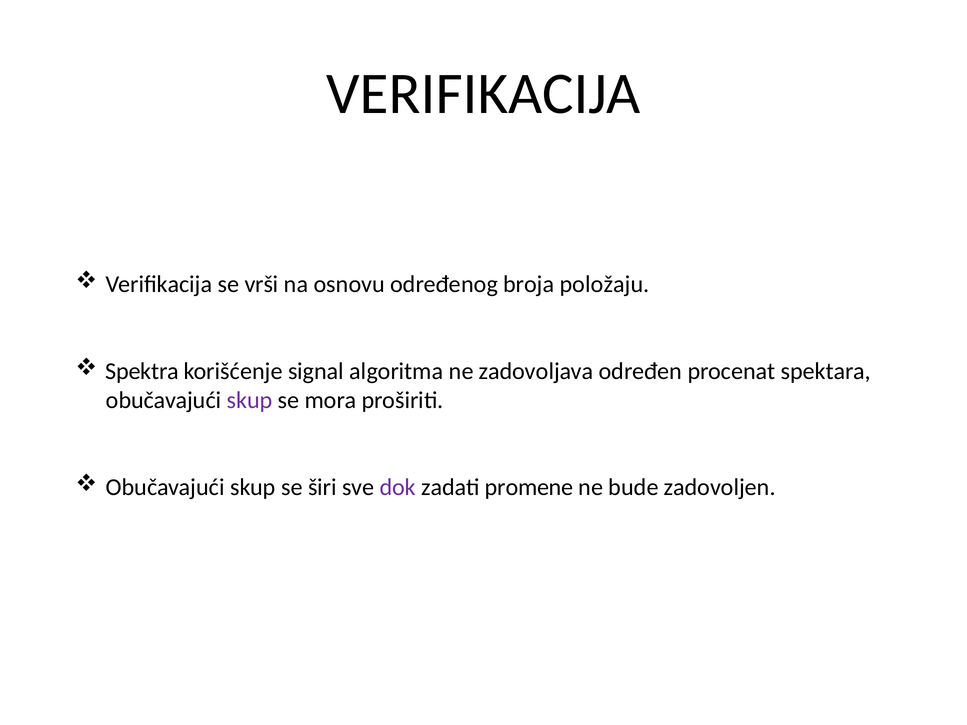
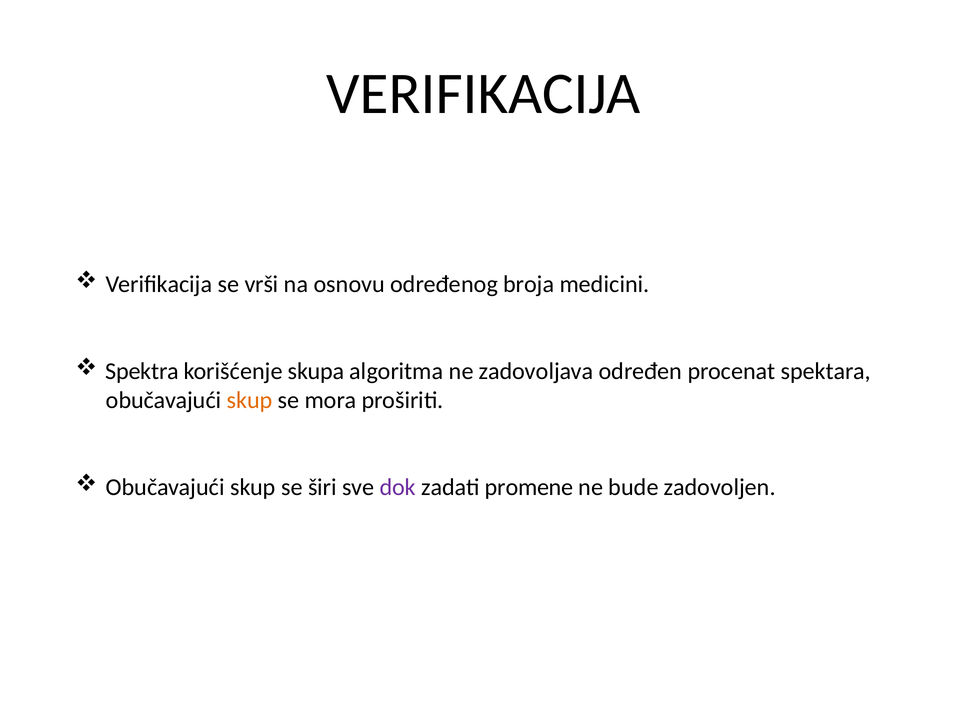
položaju: položaju -> medicini (605, 285)
signal: signal -> skupa (316, 372)
skup colour: purple -> orange (250, 401)
